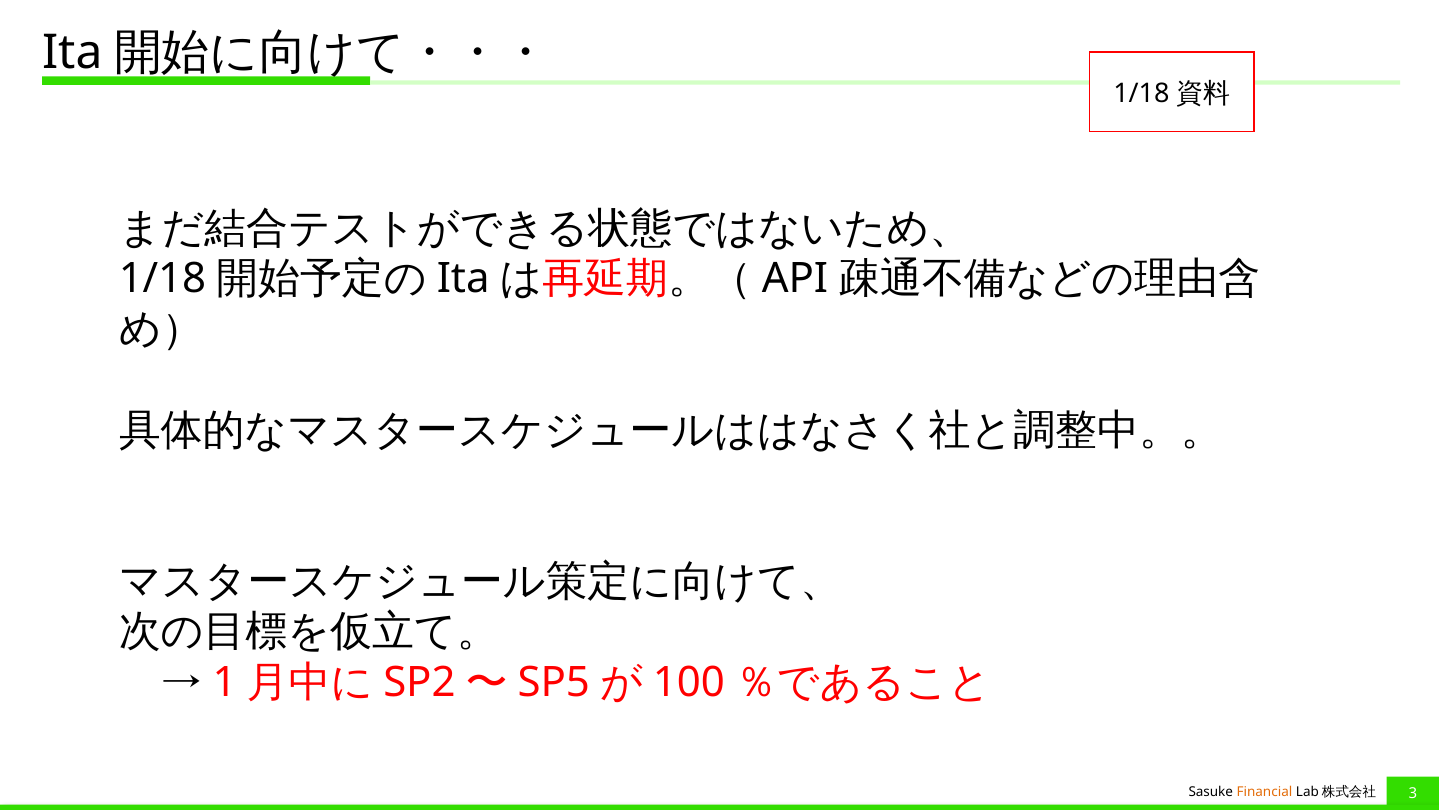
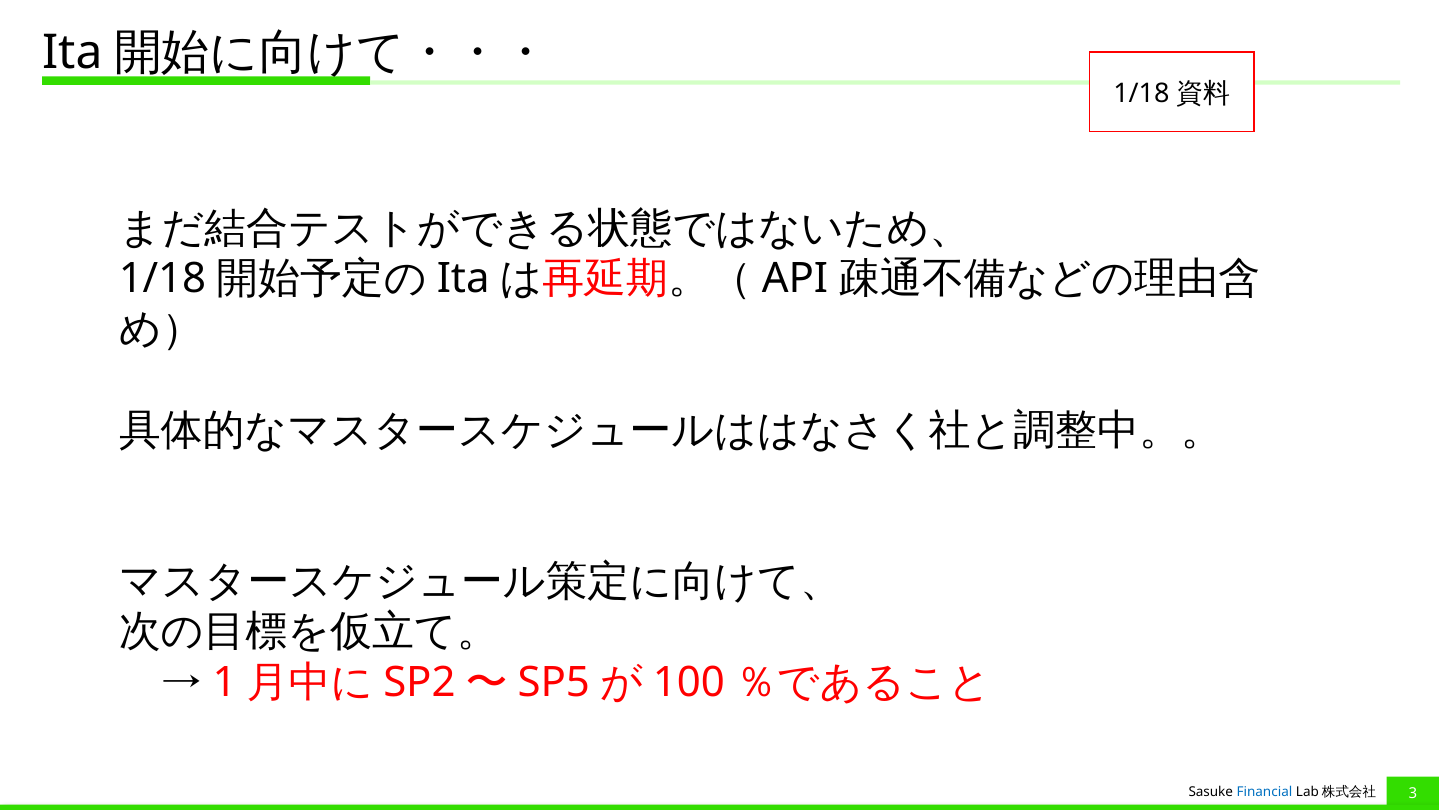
Financial colour: orange -> blue (1264, 792)
